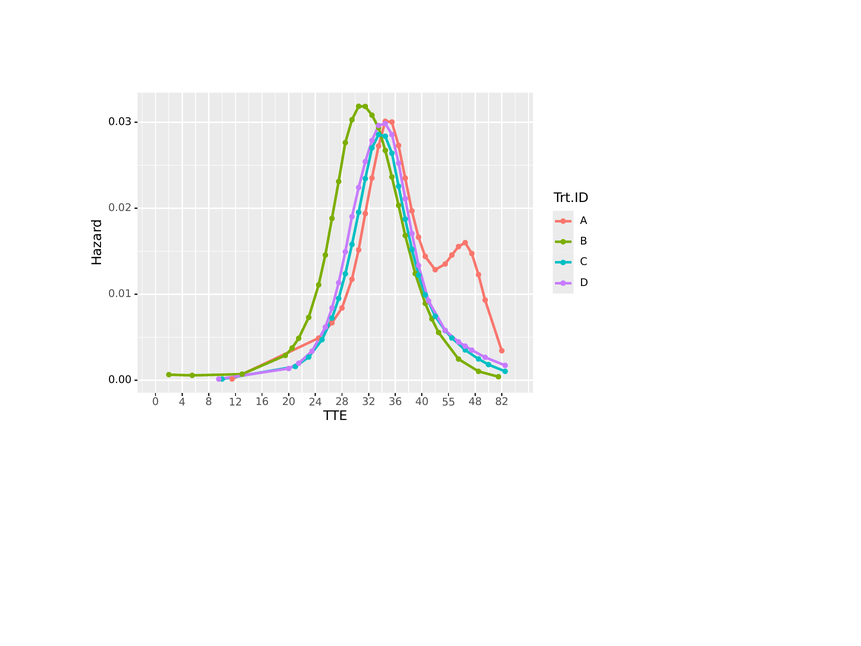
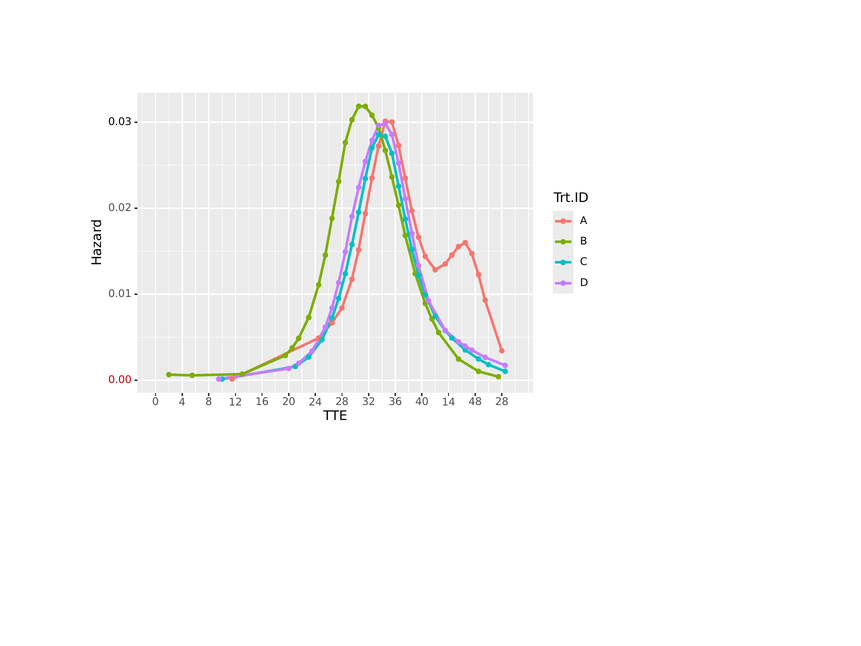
0.00 colour: black -> red (120, 380)
55: 55 -> 14 (449, 402)
48 82: 82 -> 28 (502, 402)
